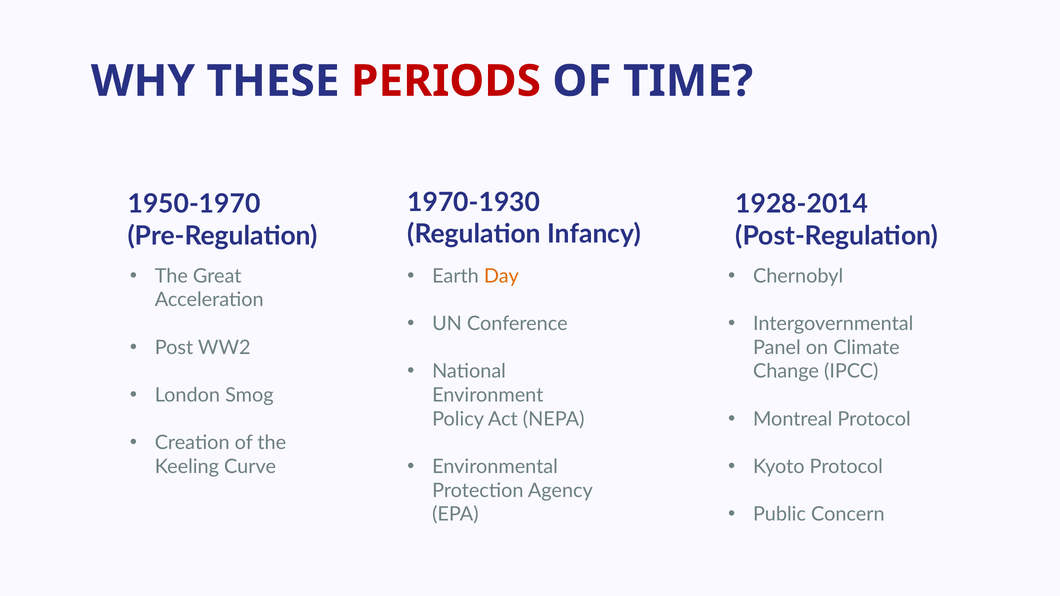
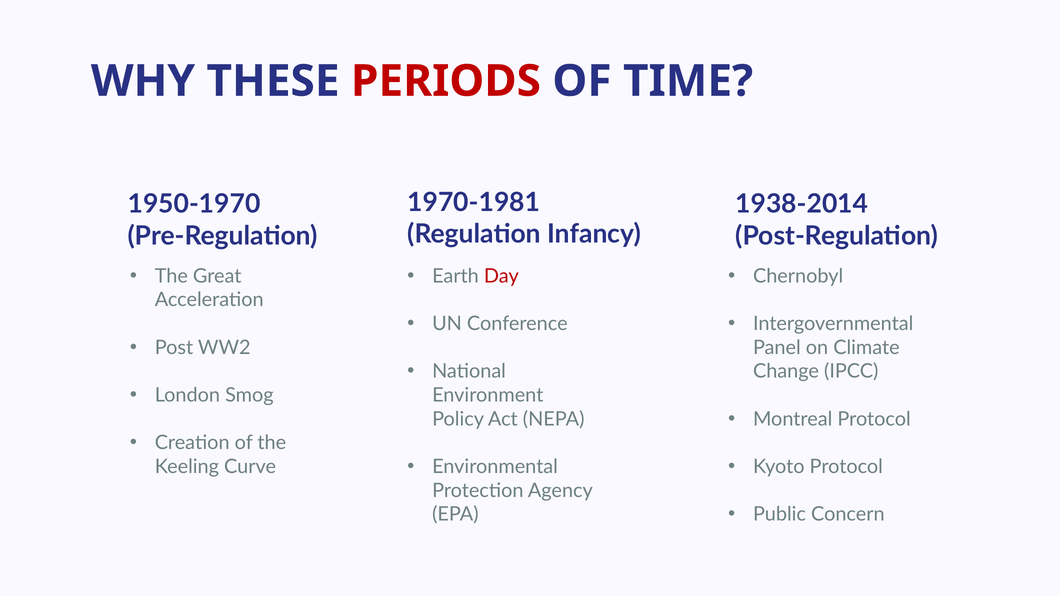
1970-1930: 1970-1930 -> 1970-1981 (474, 202)
1928-2014: 1928-2014 -> 1938-2014 (802, 204)
Day colour: orange -> red (501, 276)
